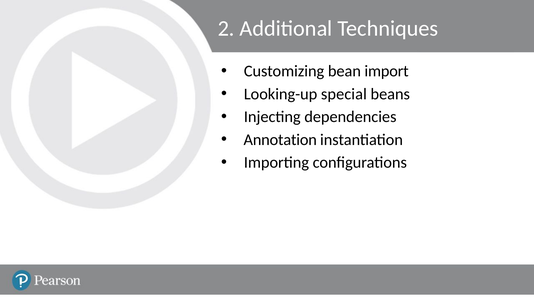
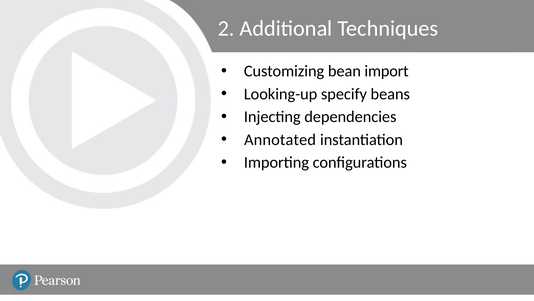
special: special -> specify (344, 94)
Annotation: Annotation -> Annotated (280, 139)
